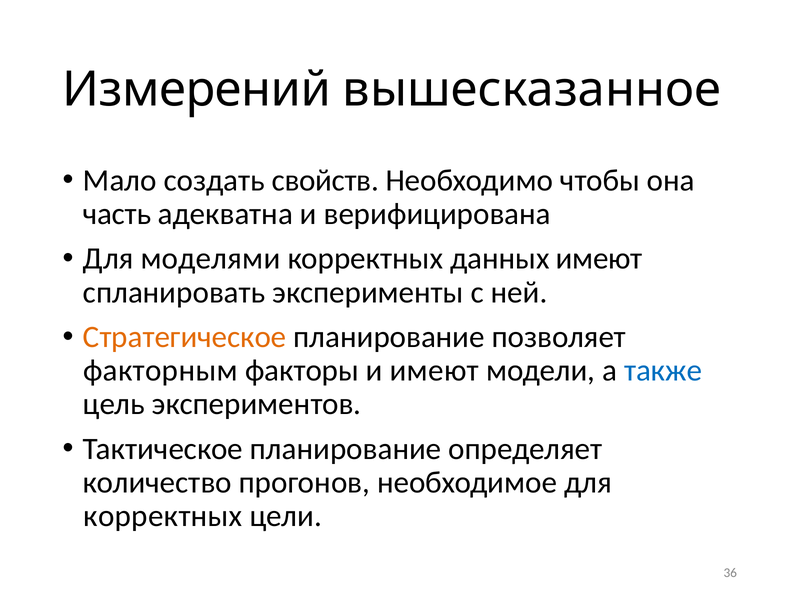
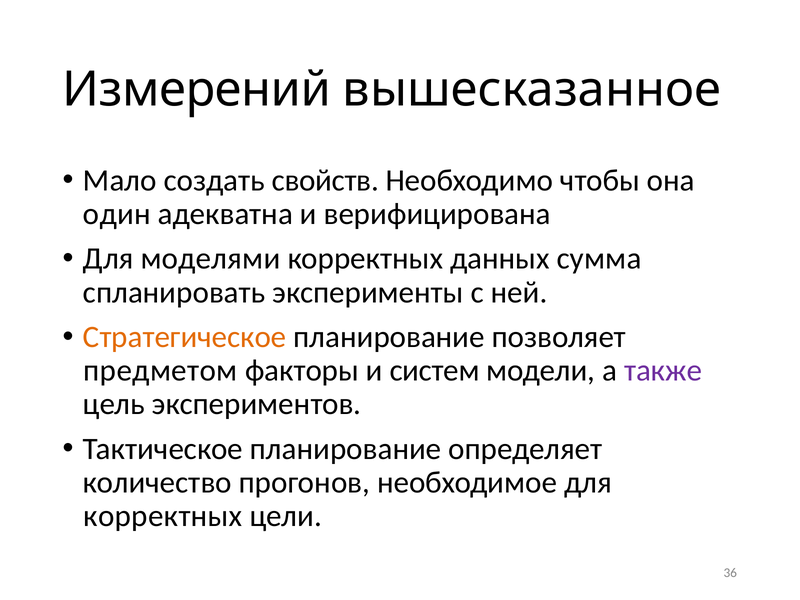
часть: часть -> один (117, 214)
данных имеют: имеют -> сумма (599, 259)
факторным: факторным -> предметом (160, 371)
и имеют: имеют -> систем (435, 371)
также colour: blue -> purple (663, 371)
